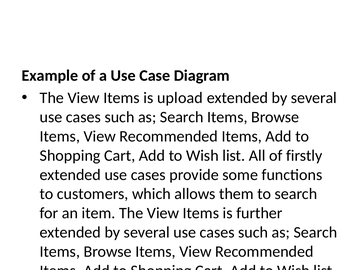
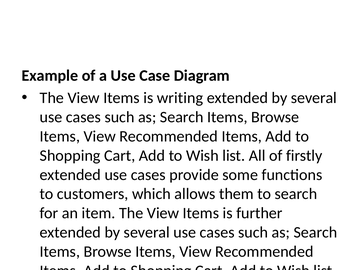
upload: upload -> writing (180, 98)
